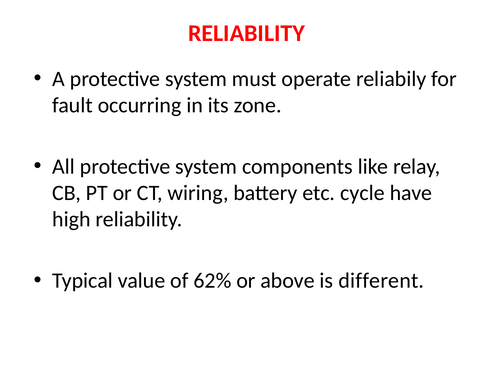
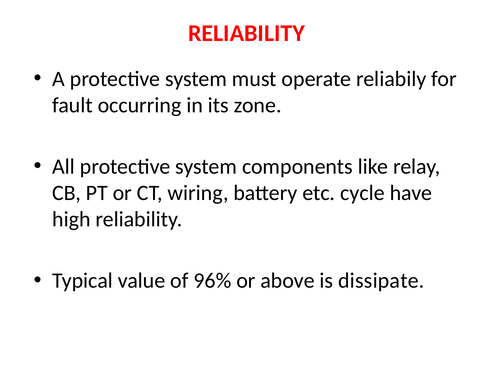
62%: 62% -> 96% (212, 280)
different: different -> dissipate (381, 280)
